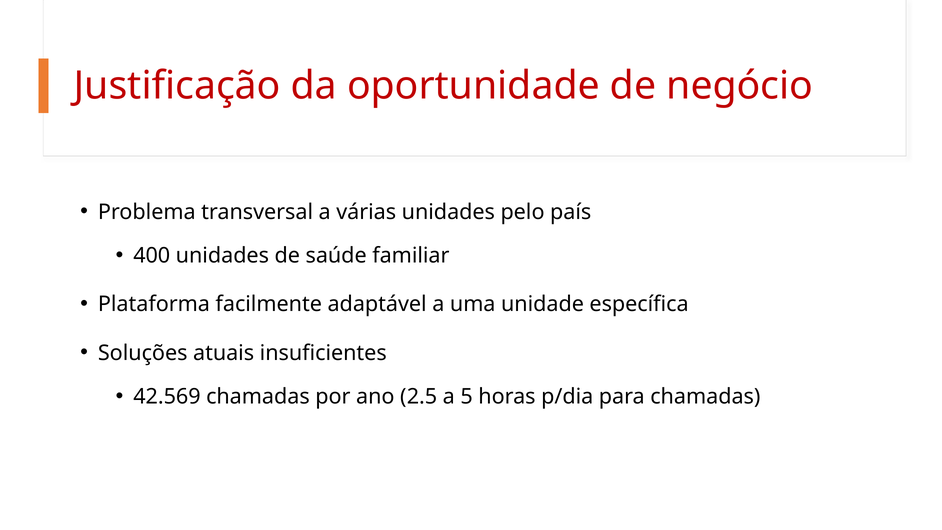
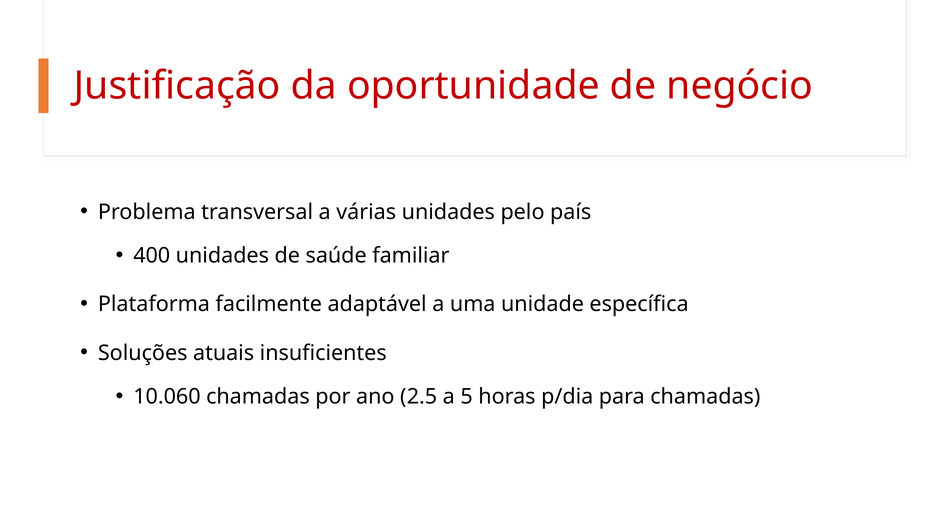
42.569: 42.569 -> 10.060 (167, 397)
